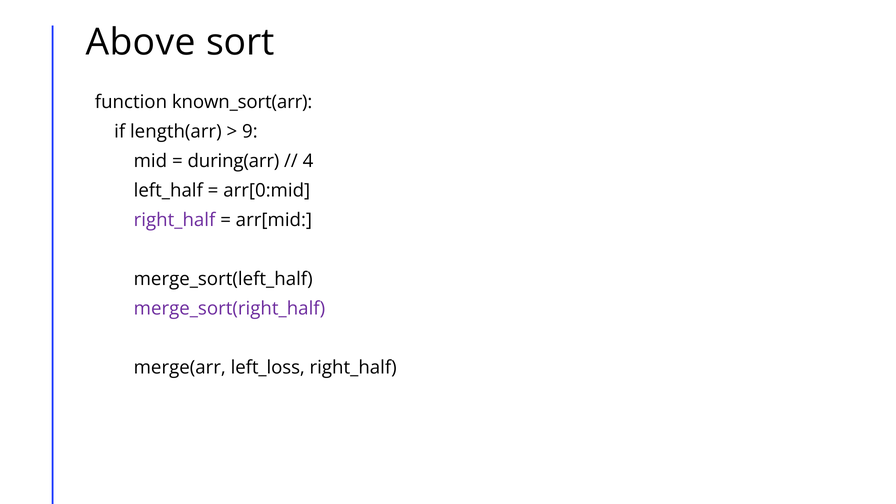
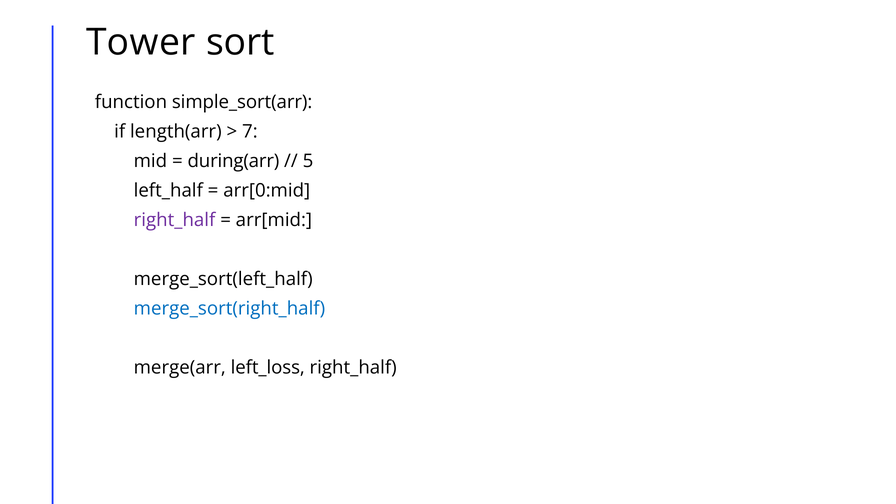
Above: Above -> Tower (141, 42)
known_sort(arr: known_sort(arr -> simple_sort(arr (242, 102)
9: 9 -> 7 (250, 132)
4: 4 -> 5 (308, 161)
merge_sort(right_half colour: purple -> blue (229, 309)
